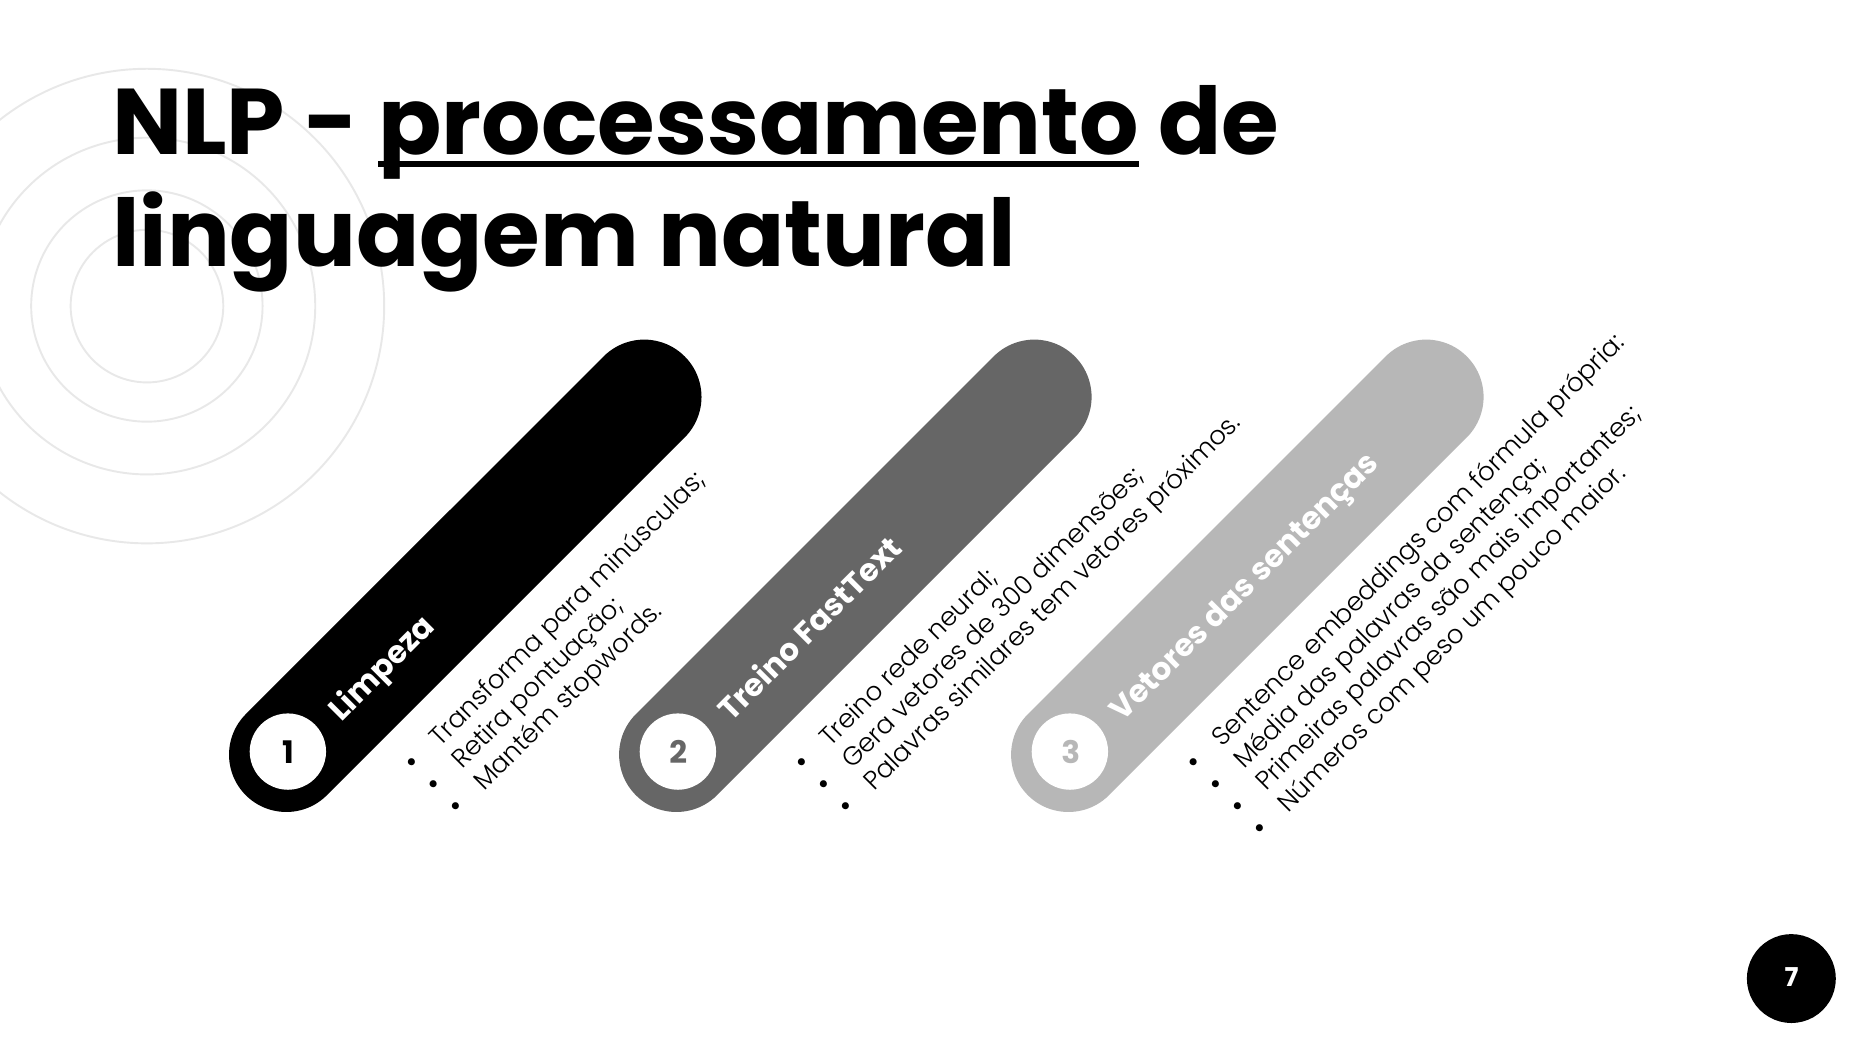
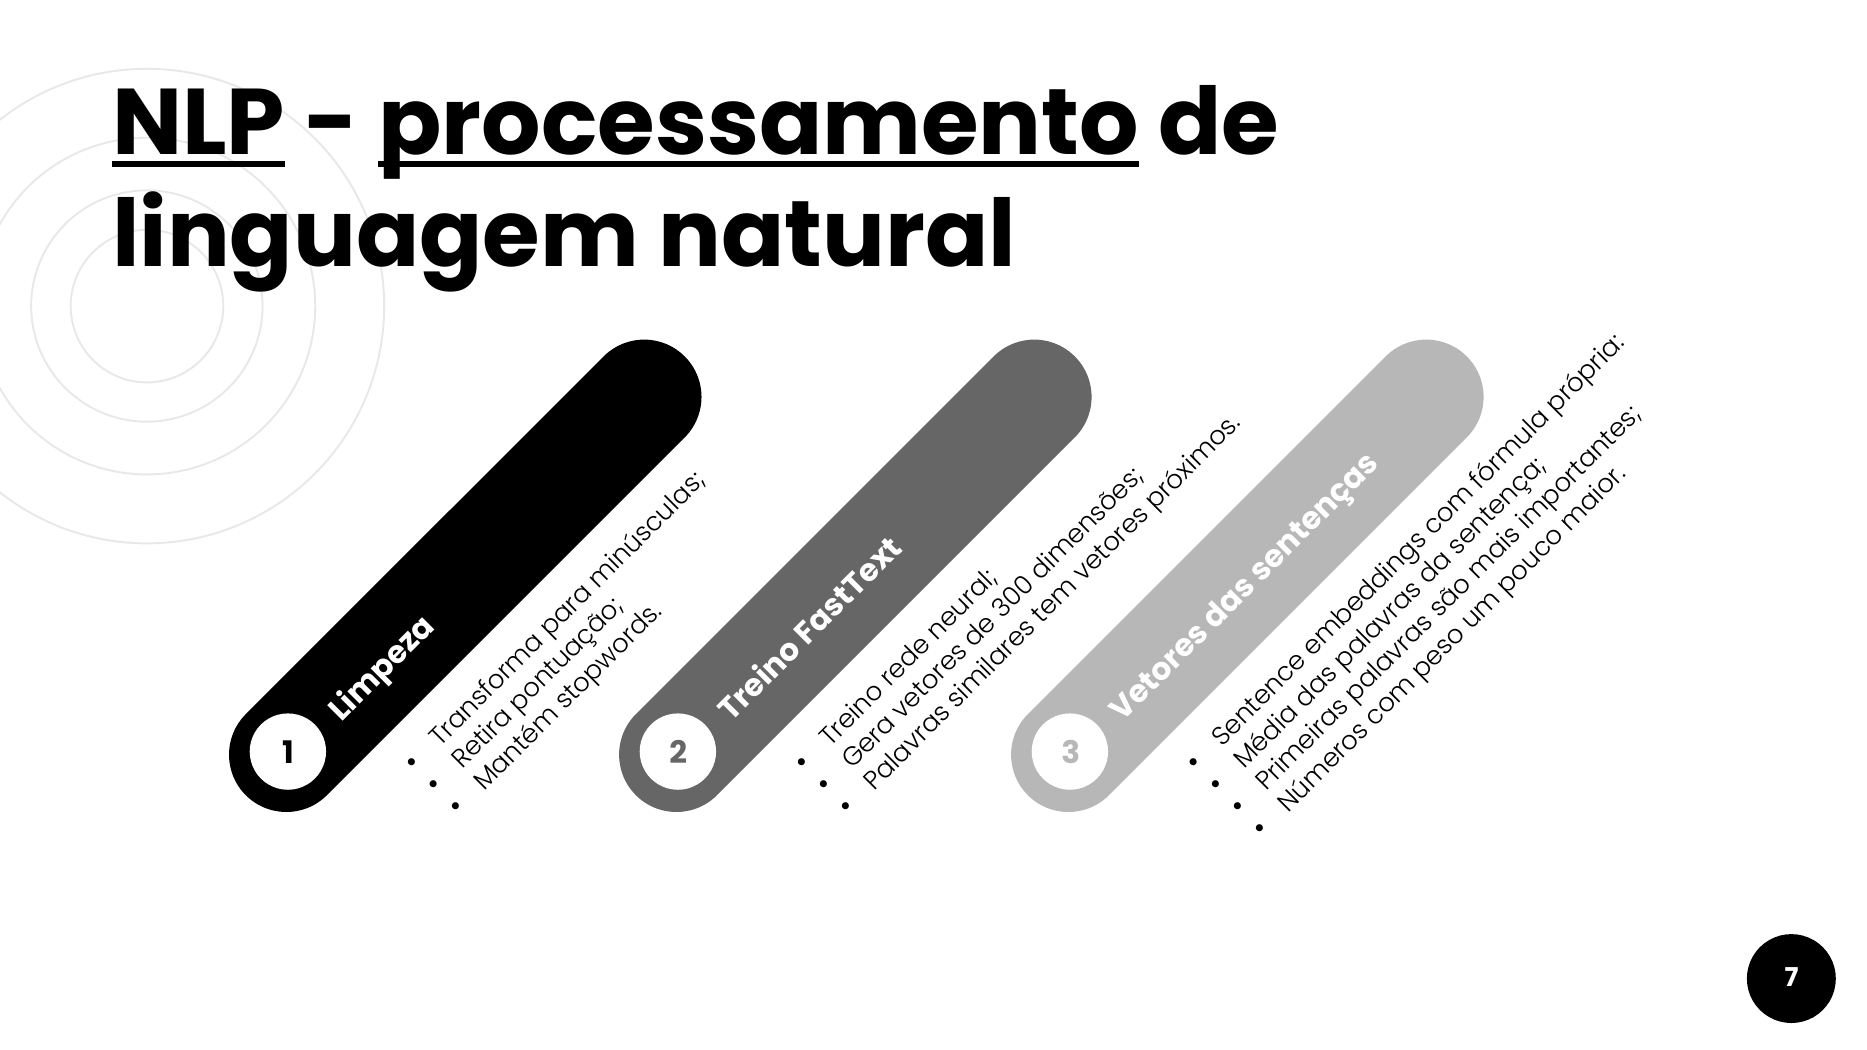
NLP underline: none -> present (198, 124)
